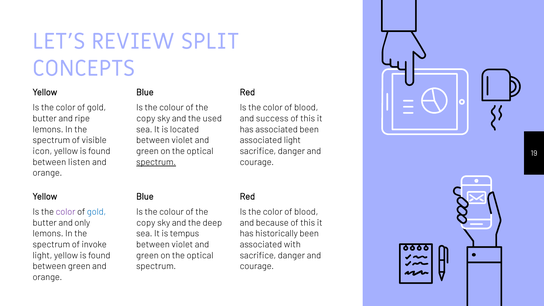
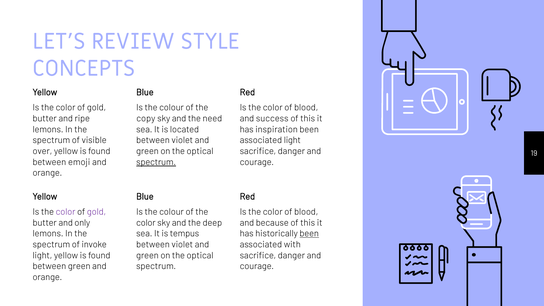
SPLIT: SPLIT -> STYLE (210, 41)
used: used -> need (212, 119)
has associated: associated -> inspiration (277, 129)
icon: icon -> over (42, 151)
listen: listen -> emoji (79, 162)
gold colour: blue -> purple (97, 212)
copy: copy -> color (146, 223)
been underline: none -> present (309, 234)
